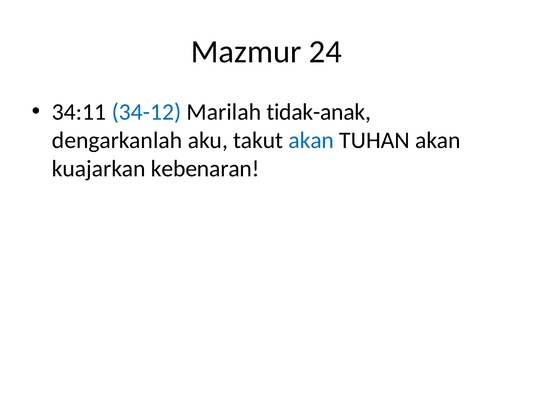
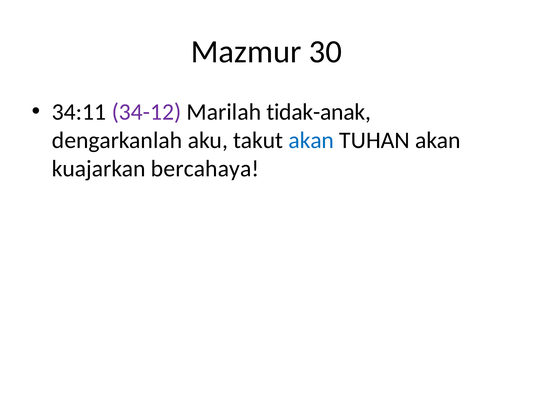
24: 24 -> 30 (325, 52)
34-12 colour: blue -> purple (147, 112)
kebenaran: kebenaran -> bercahaya (205, 169)
